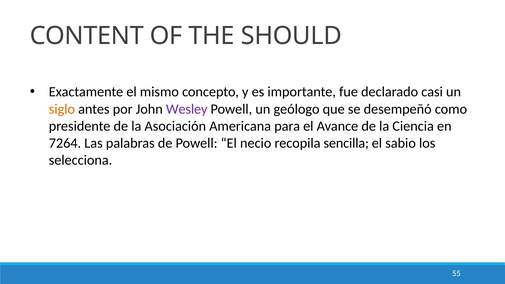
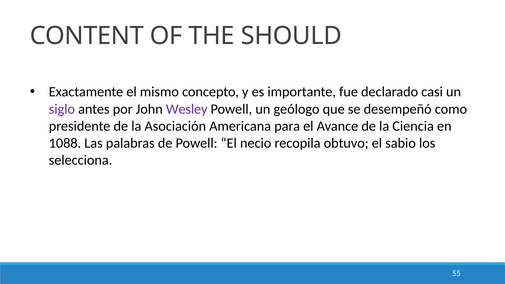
siglo colour: orange -> purple (62, 109)
7264: 7264 -> 1088 (65, 143)
sencilla: sencilla -> obtuvo (346, 143)
